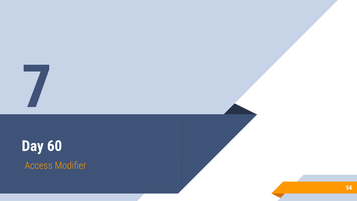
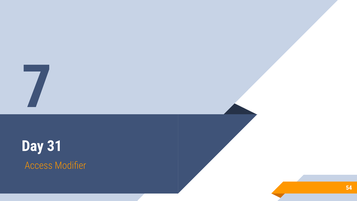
60: 60 -> 31 (55, 146)
